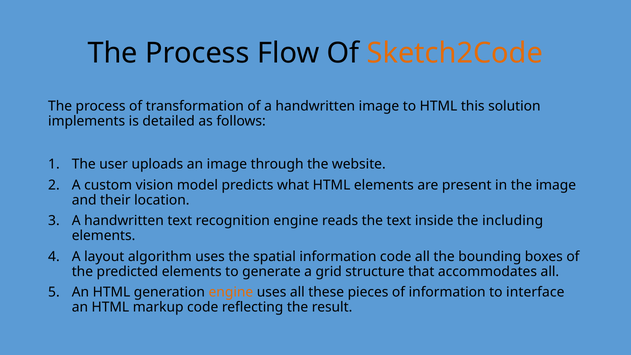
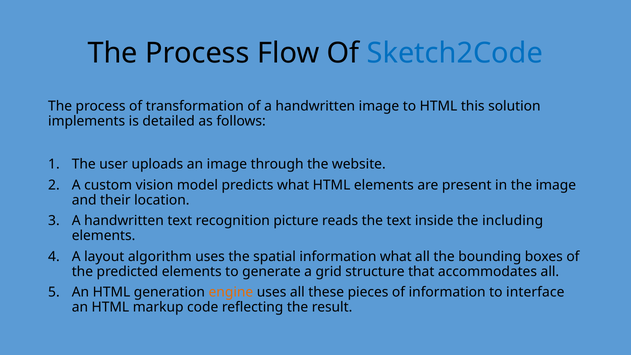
Sketch2Code colour: orange -> blue (455, 53)
recognition engine: engine -> picture (296, 221)
information code: code -> what (396, 257)
